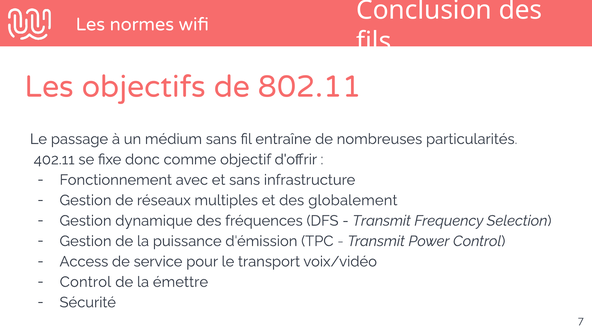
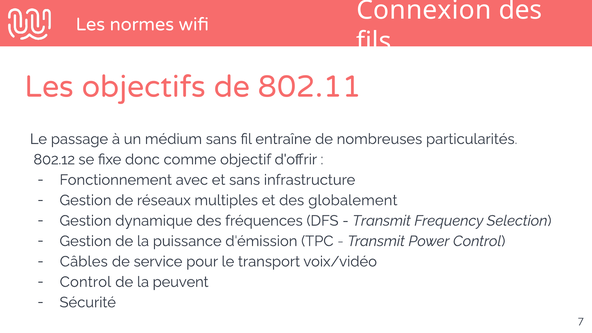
Conclusion: Conclusion -> Connexion (424, 10)
402.11: 402.11 -> 802.12 (54, 160)
Access: Access -> Câbles (84, 262)
émettre: émettre -> peuvent (181, 282)
